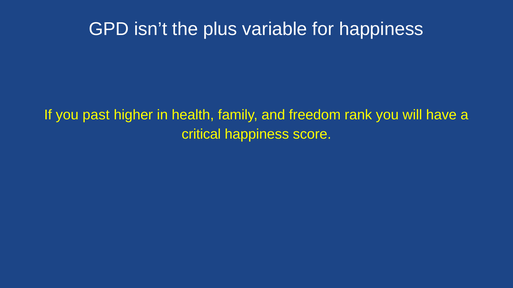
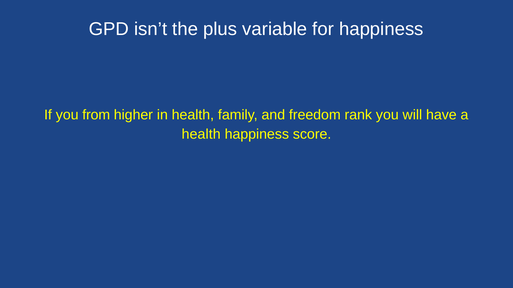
past: past -> from (96, 115)
critical: critical -> health (201, 134)
